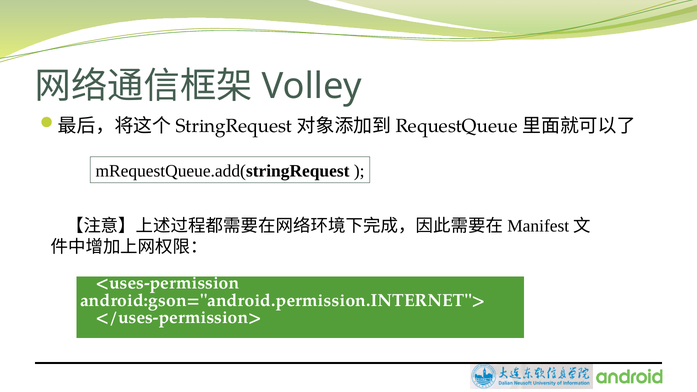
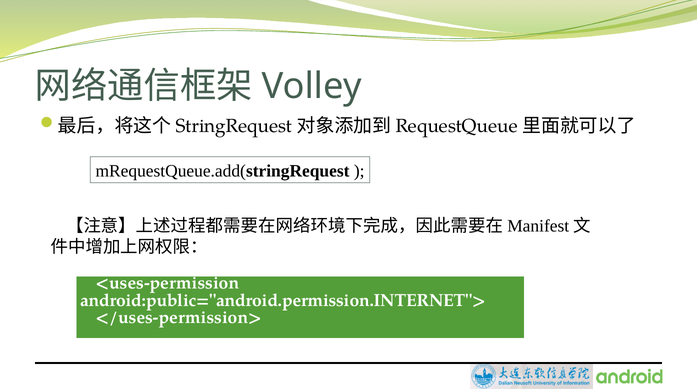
android:gson="android.permission.INTERNET">: android:gson="android.permission.INTERNET"> -> android:public="android.permission.INTERNET"> (283, 300)
